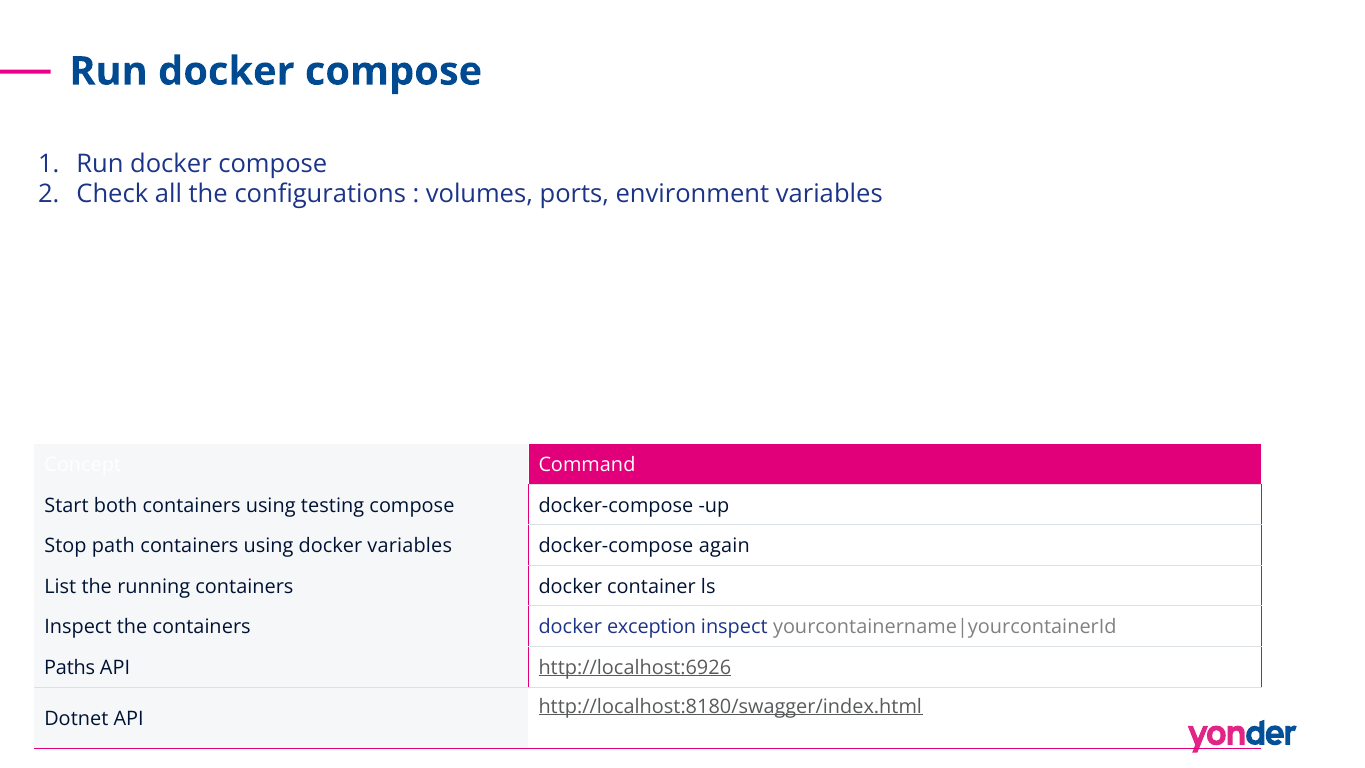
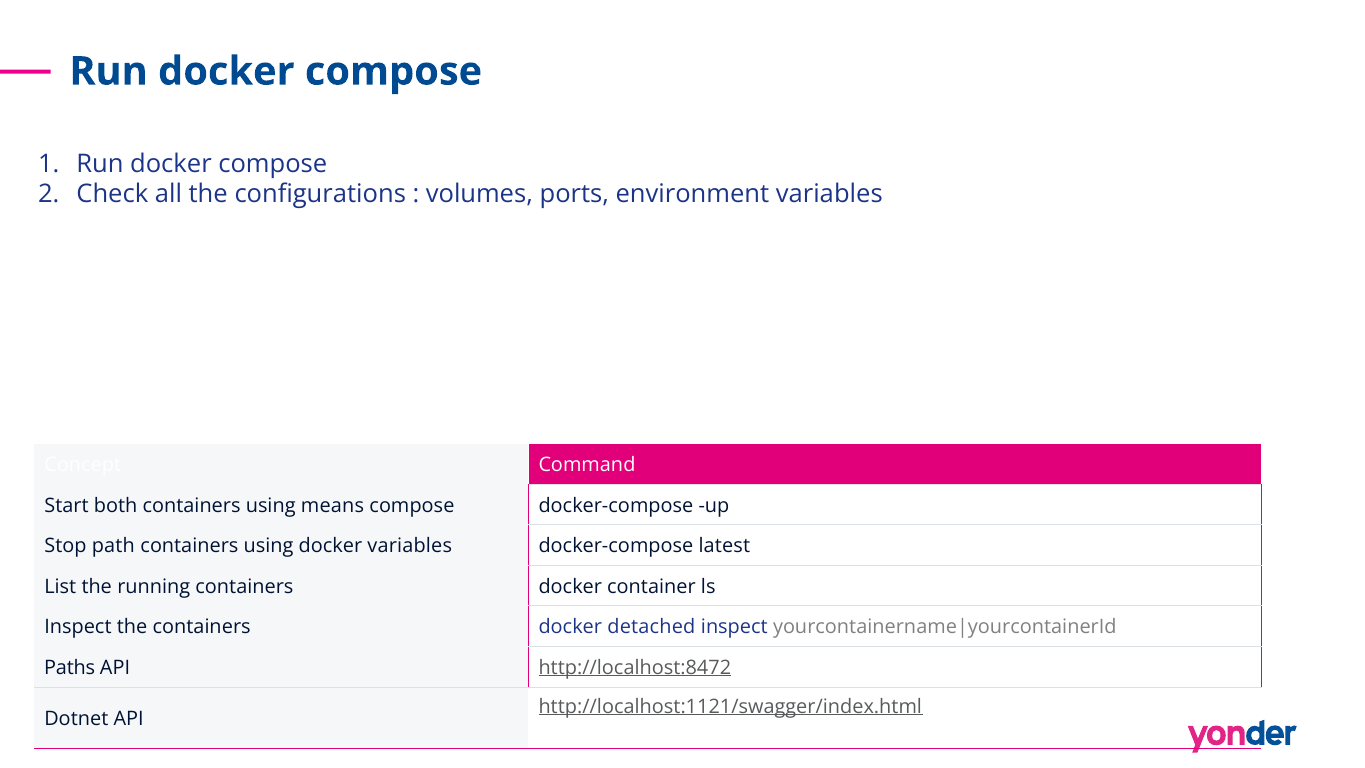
testing: testing -> means (332, 506)
again: again -> latest (724, 546)
exception: exception -> detached (651, 627)
http://localhost:6926: http://localhost:6926 -> http://localhost:8472 (635, 668)
http://localhost:8180/swagger/index.html: http://localhost:8180/swagger/index.html -> http://localhost:1121/swagger/index.html (730, 707)
